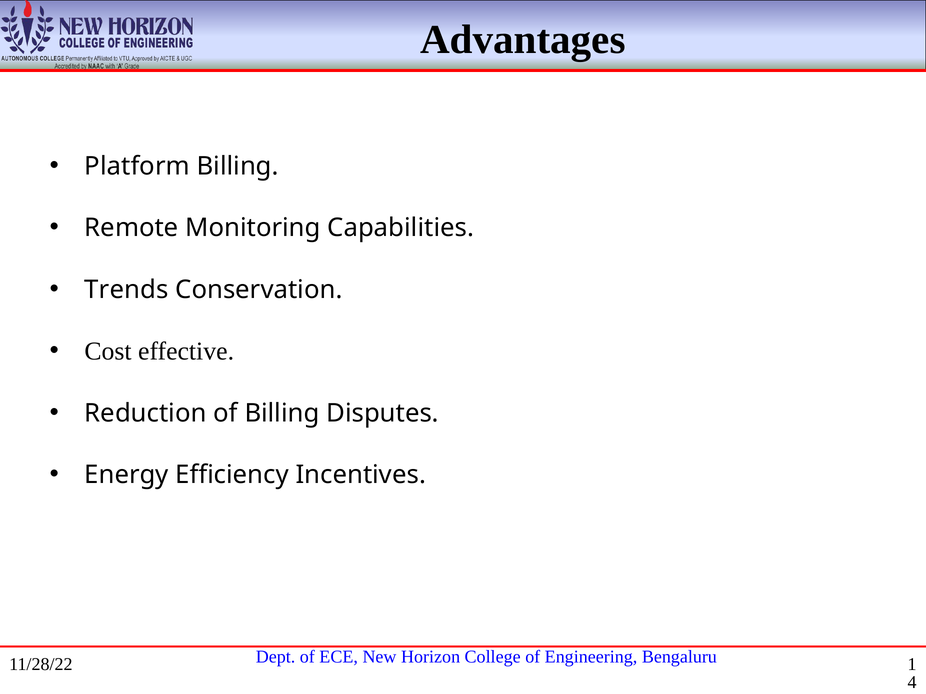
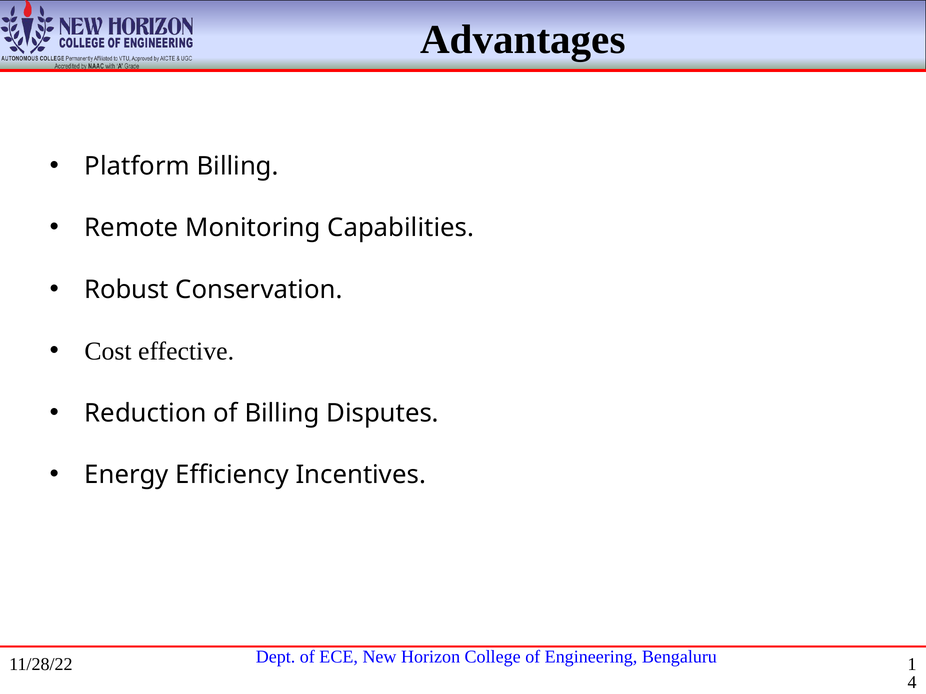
Trends: Trends -> Robust (127, 290)
